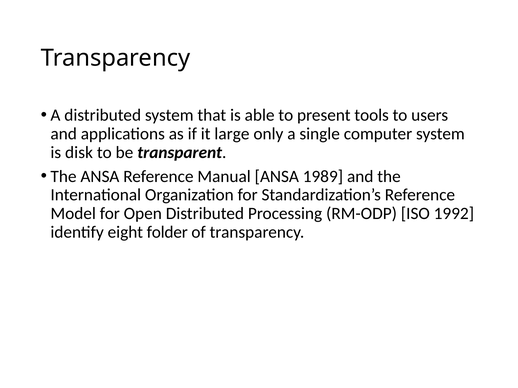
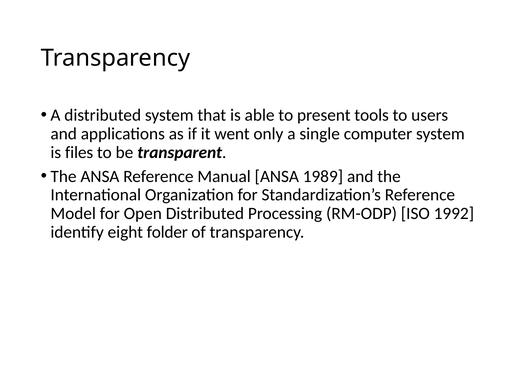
large: large -> went (232, 134)
disk: disk -> files (79, 153)
